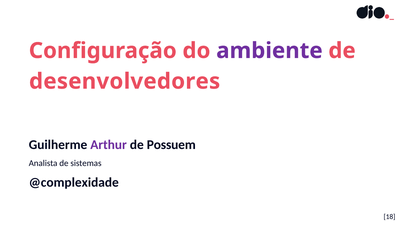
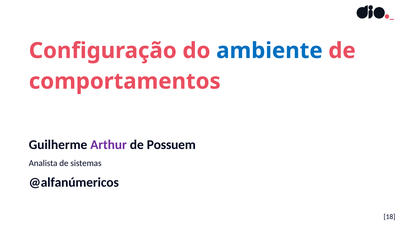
ambiente colour: purple -> blue (269, 51)
desenvolvedores: desenvolvedores -> comportamentos (125, 82)
@complexidade: @complexidade -> @alfanúmericos (74, 183)
